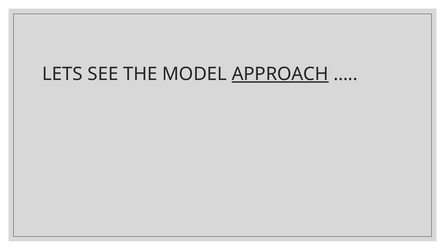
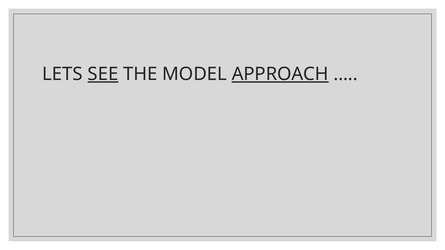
SEE underline: none -> present (103, 74)
